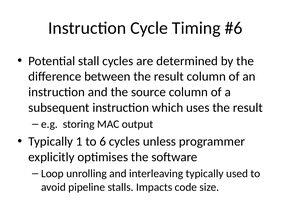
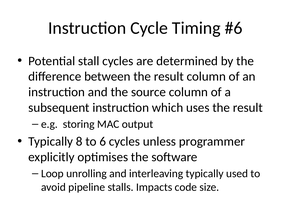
1: 1 -> 8 (79, 142)
